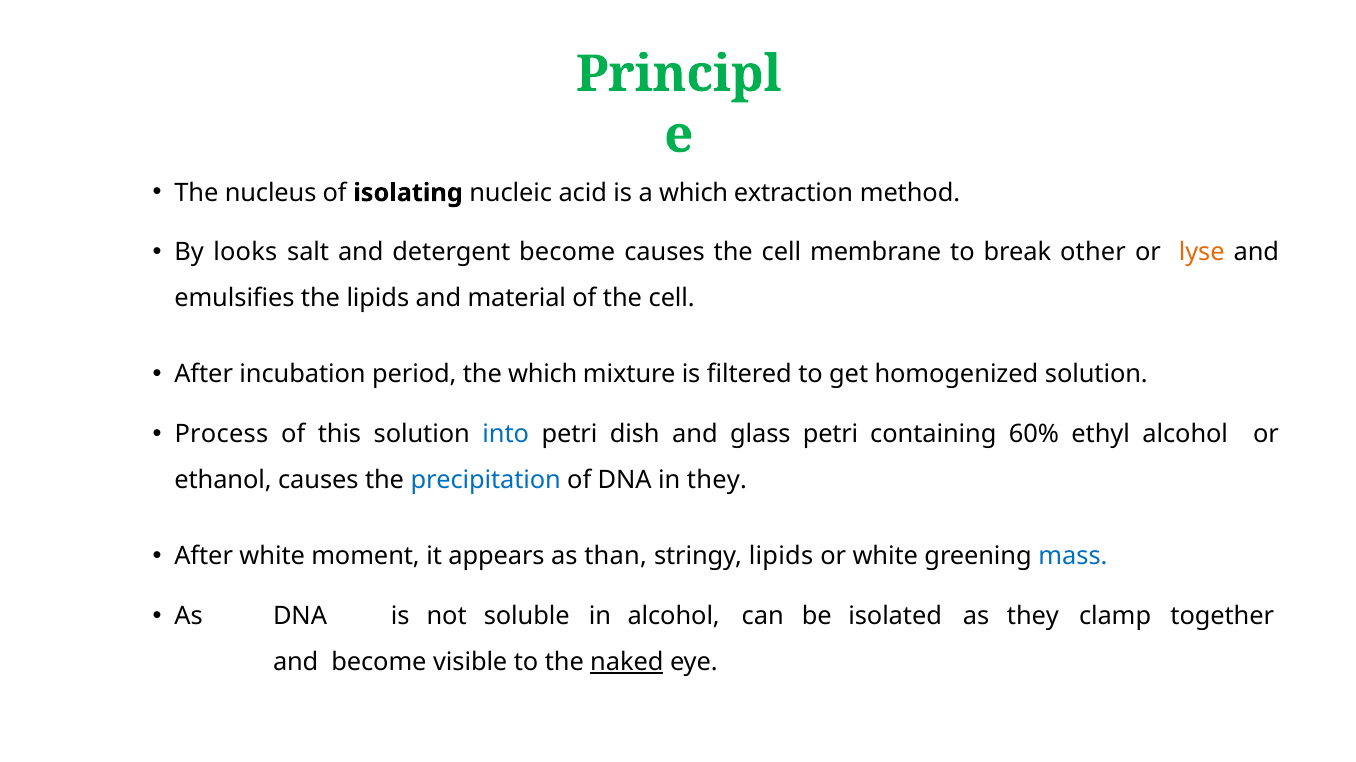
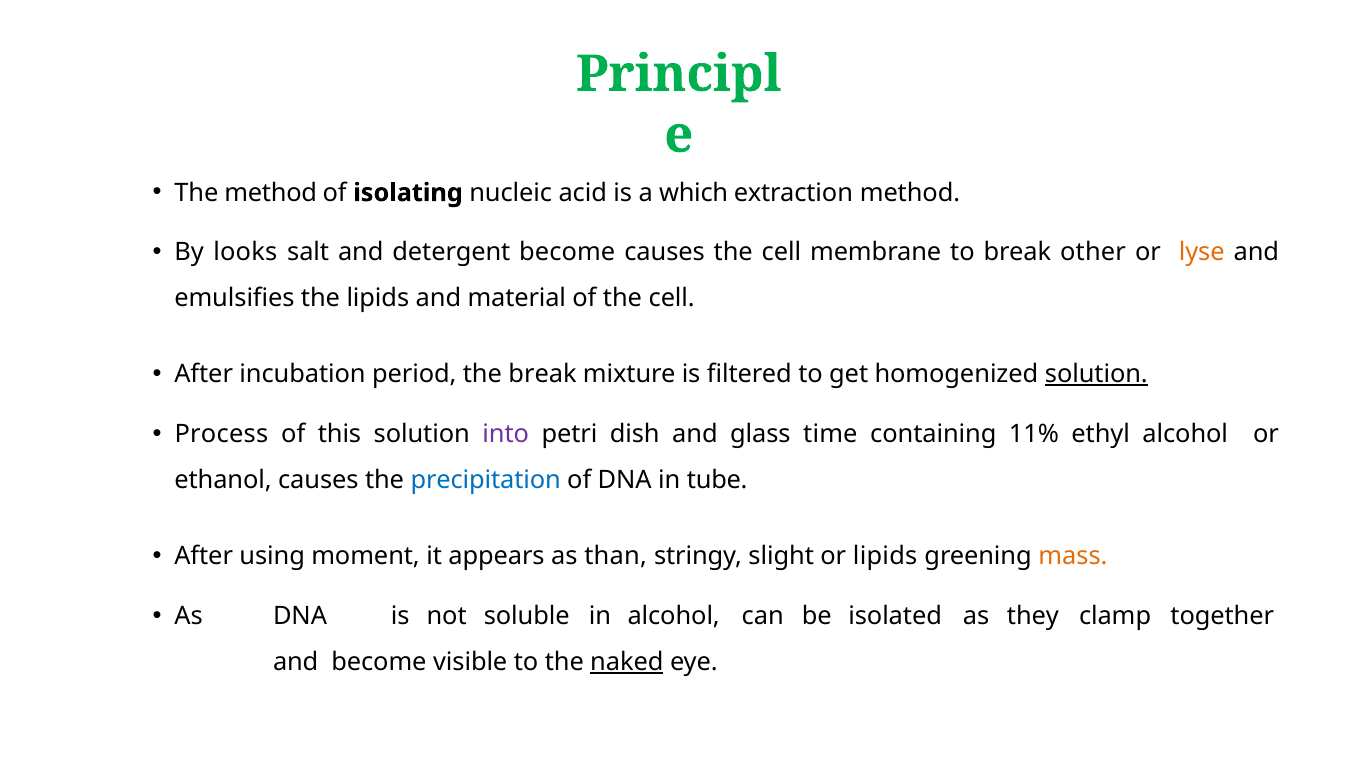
The nucleus: nucleus -> method (271, 193)
the which: which -> break (543, 374)
solution underline: none -> present (1096, 374)
into colour: blue -> purple (506, 435)
glass petri: petri -> time (830, 435)
60%: 60% -> 11% (1034, 435)
in they: they -> tube (717, 481)
After white: white -> using (272, 557)
stringy lipids: lipids -> slight (781, 557)
or white: white -> lipids (885, 557)
mass colour: blue -> orange (1073, 557)
